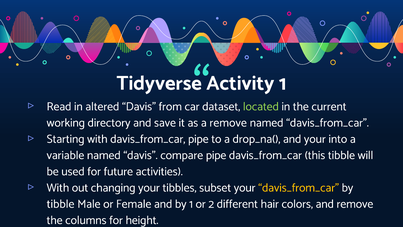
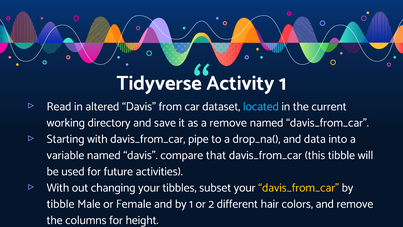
located colour: light green -> light blue (261, 106)
and your: your -> data (315, 139)
compare pipe: pipe -> that (216, 155)
